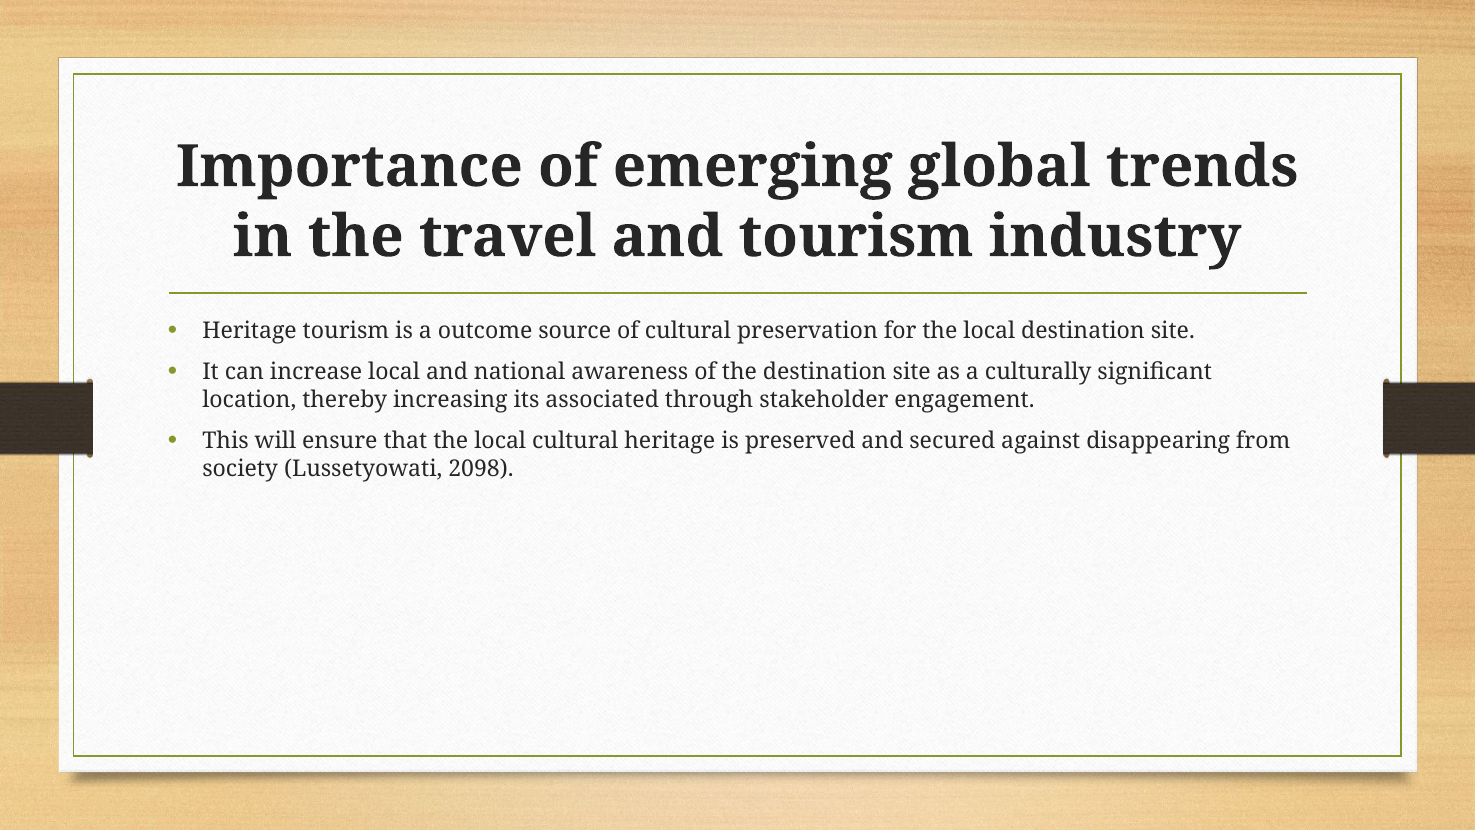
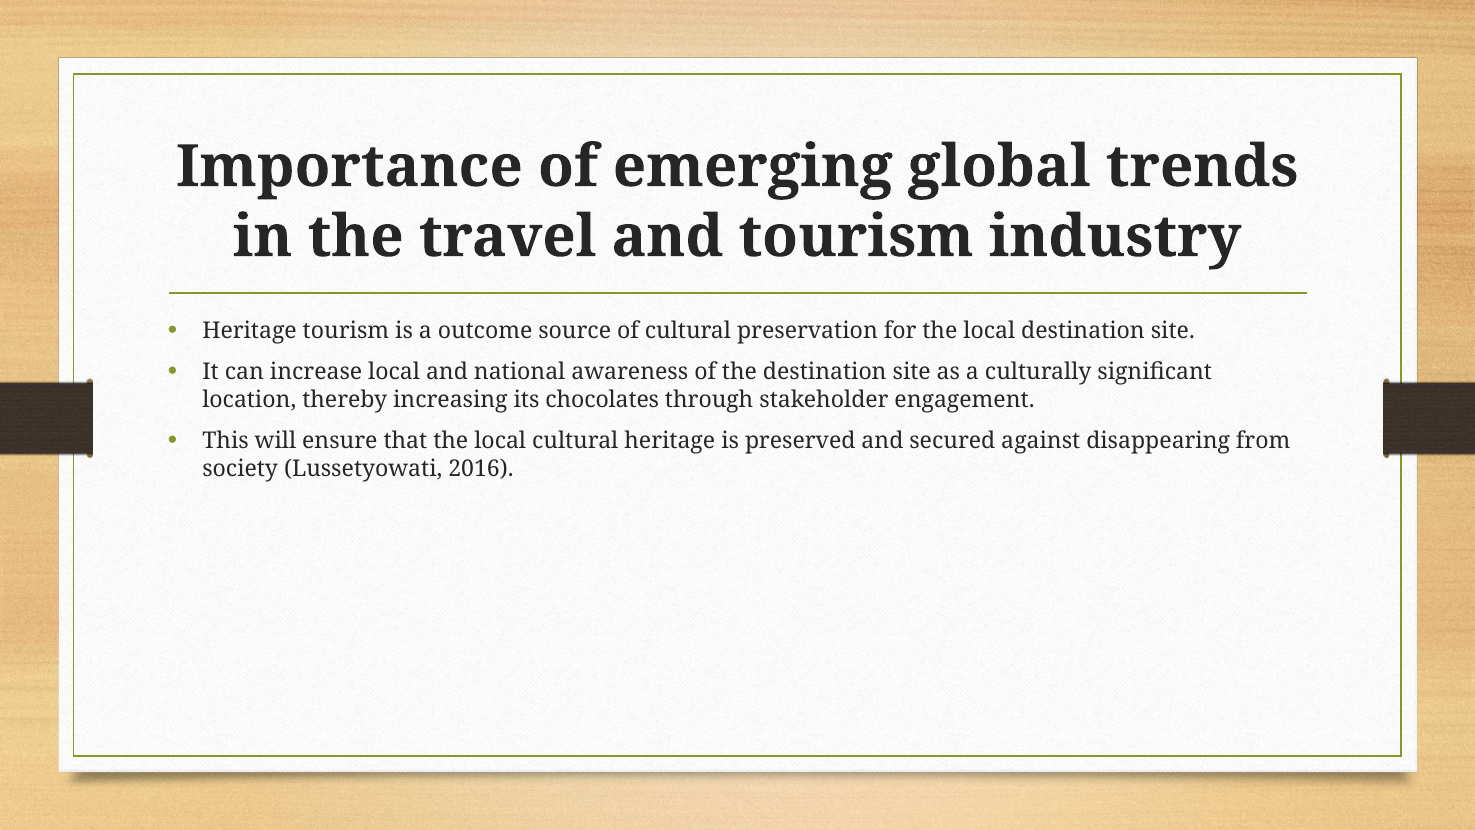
associated: associated -> chocolates (602, 399)
2098: 2098 -> 2016 (481, 469)
